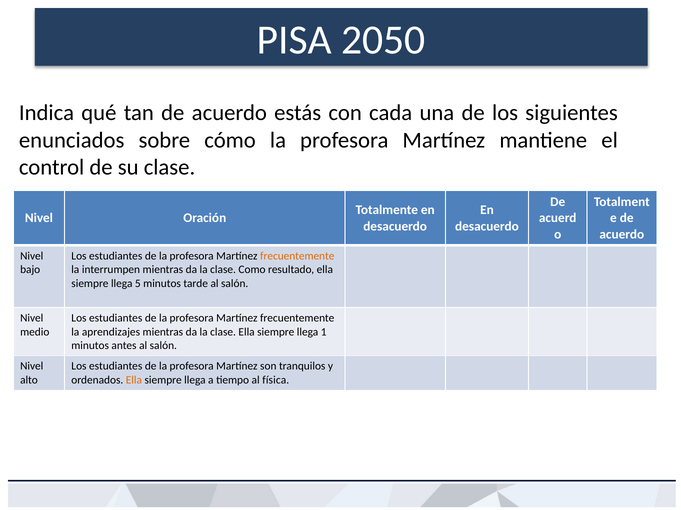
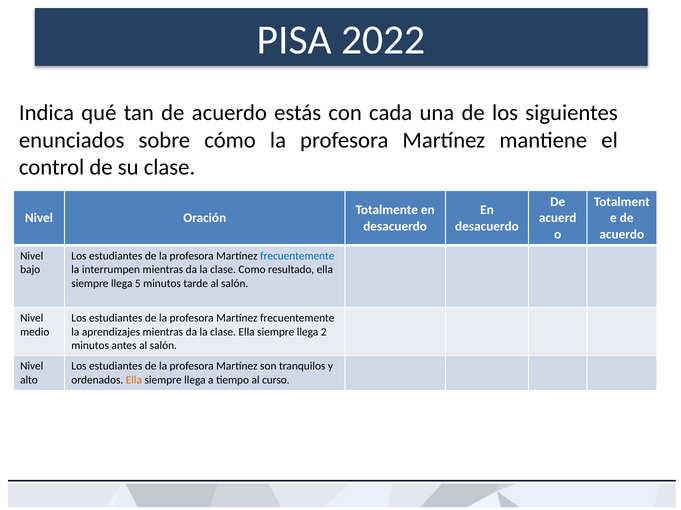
2050: 2050 -> 2022 (383, 40)
frecuentemente colour: orange -> blue (297, 256)
1: 1 -> 2 (324, 332)
física: física -> curso (276, 381)
